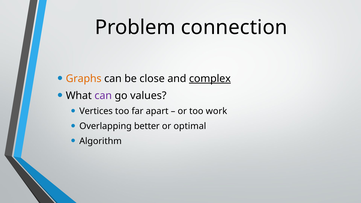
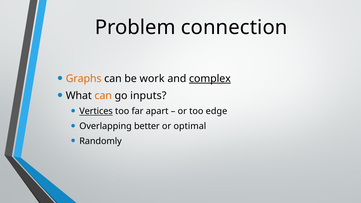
close: close -> work (152, 79)
can colour: purple -> orange (103, 96)
values: values -> inputs (148, 96)
Vertices underline: none -> present (96, 111)
work: work -> edge (216, 111)
Algorithm: Algorithm -> Randomly (101, 141)
